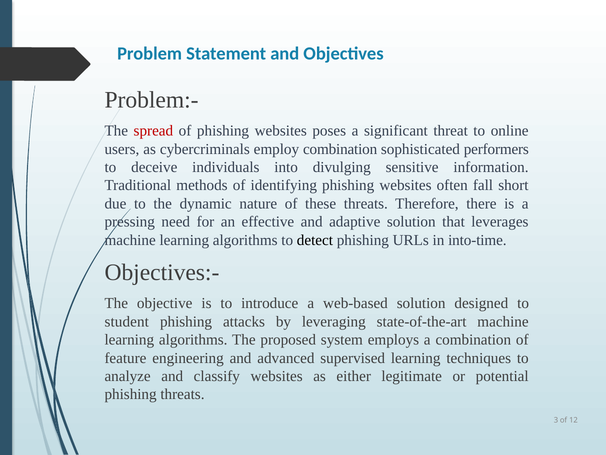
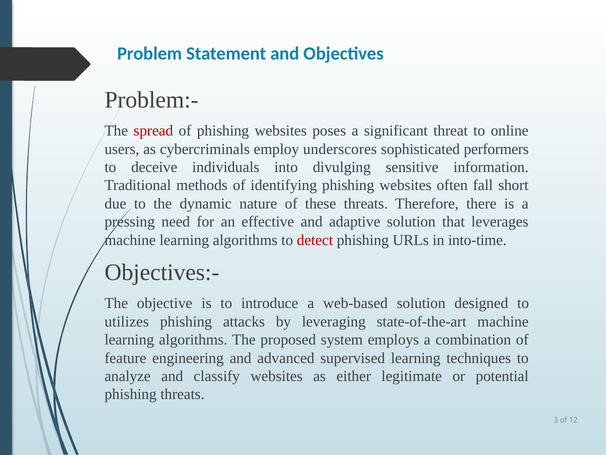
employ combination: combination -> underscores (340, 149)
detect colour: black -> red (315, 240)
student: student -> utilizes (127, 321)
